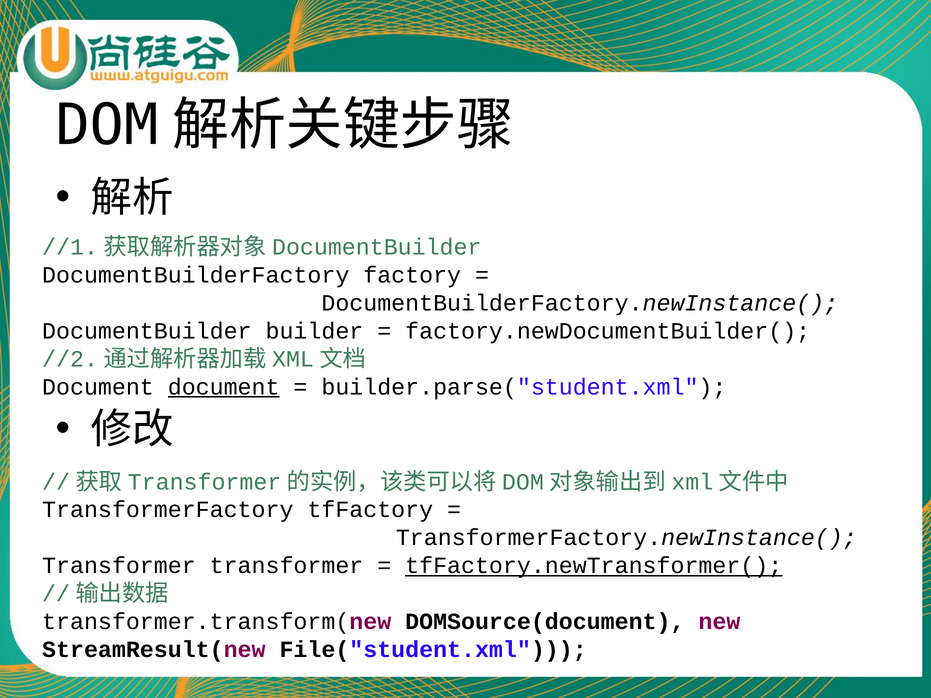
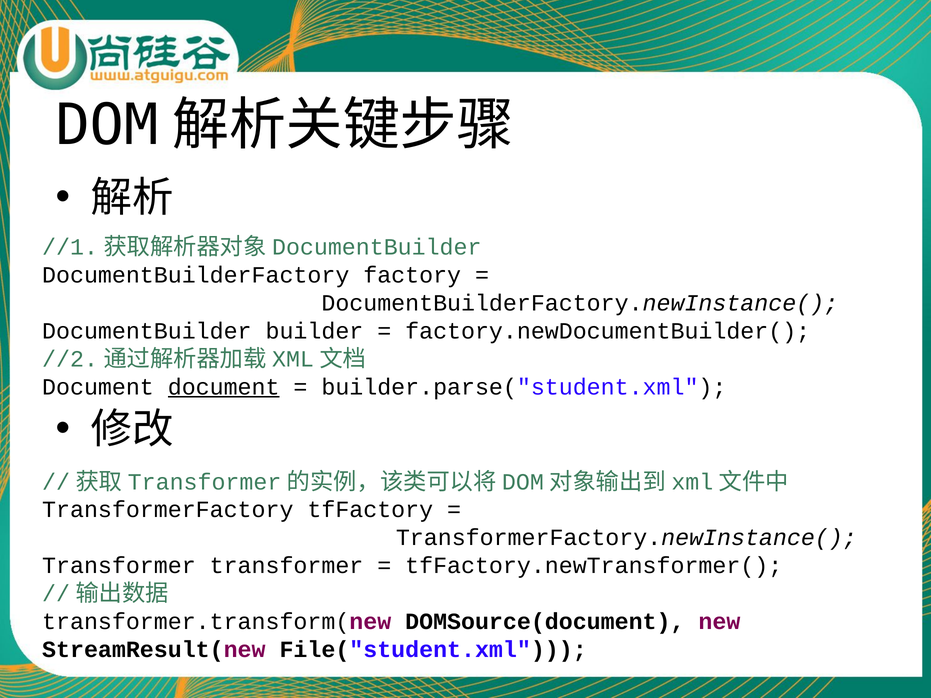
tfFactory.newTransformer( underline: present -> none (594, 566)
